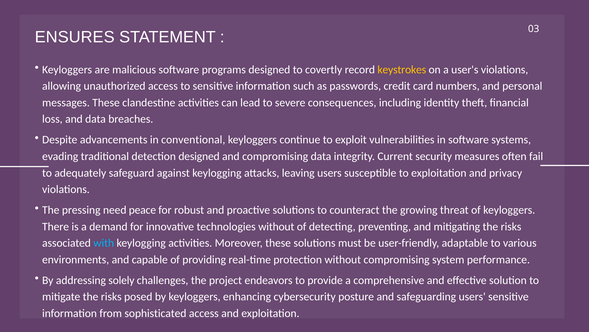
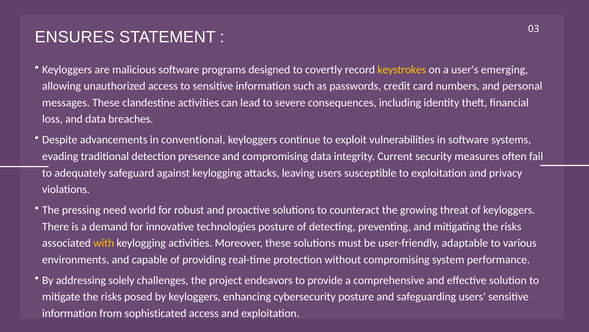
user's violations: violations -> emerging (505, 69)
detection designed: designed -> presence (199, 156)
peace: peace -> world (142, 210)
technologies without: without -> posture (276, 226)
with colour: light blue -> yellow (104, 243)
